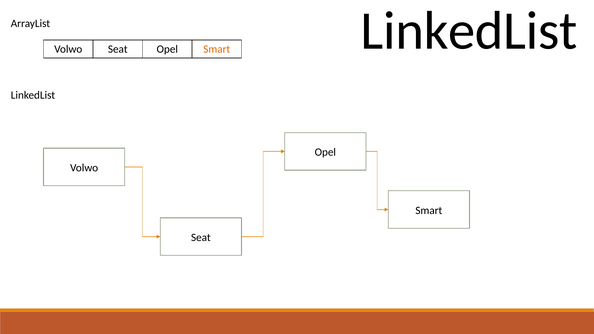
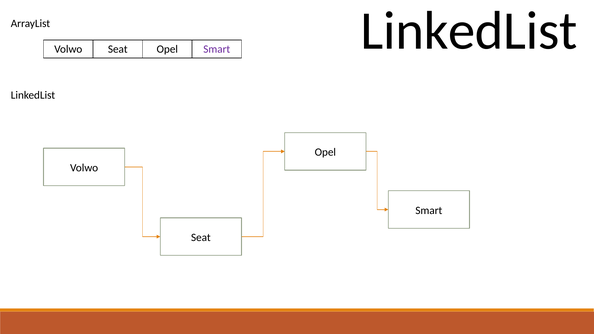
Smart colour: orange -> purple (217, 49)
